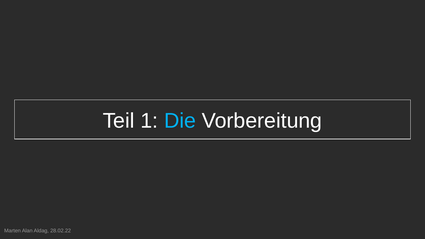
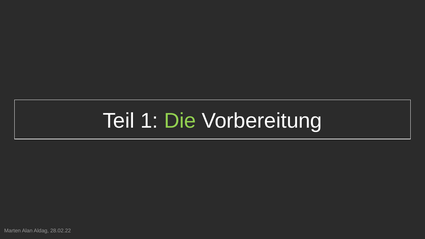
Die colour: light blue -> light green (180, 121)
